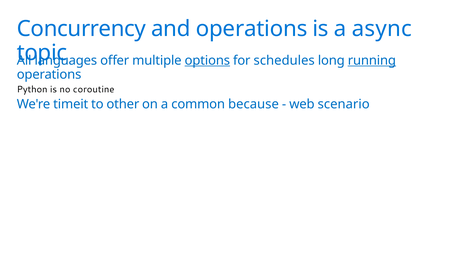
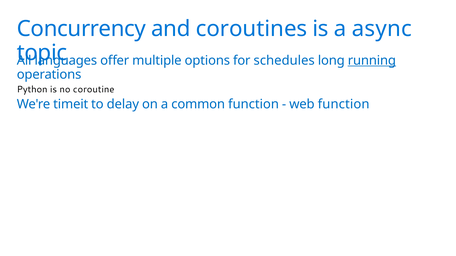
and operations: operations -> coroutines (252, 29)
options underline: present -> none (207, 61)
other: other -> delay (123, 104)
common because: because -> function (254, 104)
web scenario: scenario -> function (344, 104)
